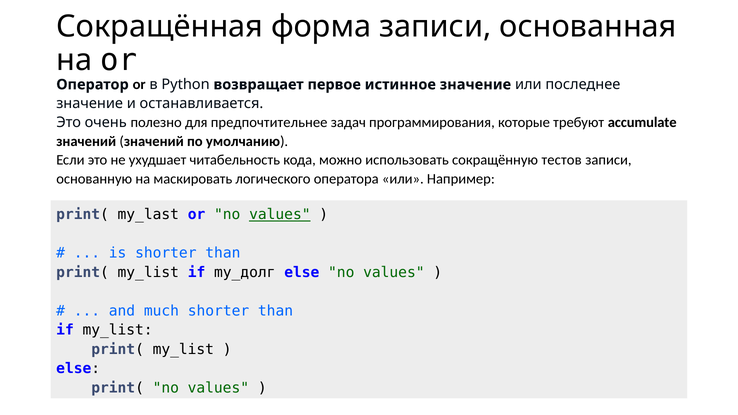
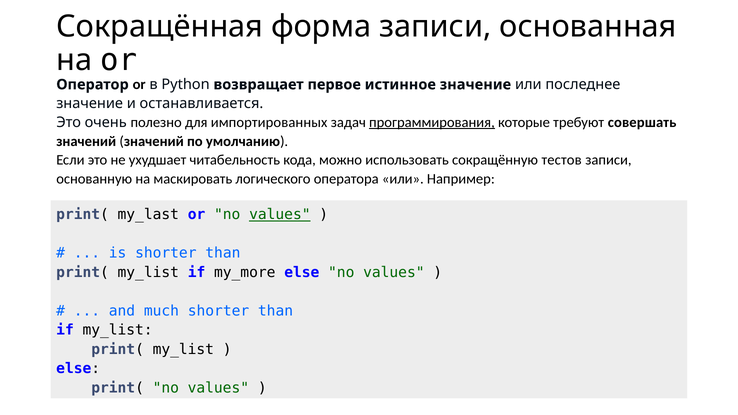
предпочтительнее: предпочтительнее -> импортированных (269, 122)
программирования underline: none -> present (432, 122)
accumulate: accumulate -> совершать (642, 122)
my_долг: my_долг -> my_more (245, 272)
